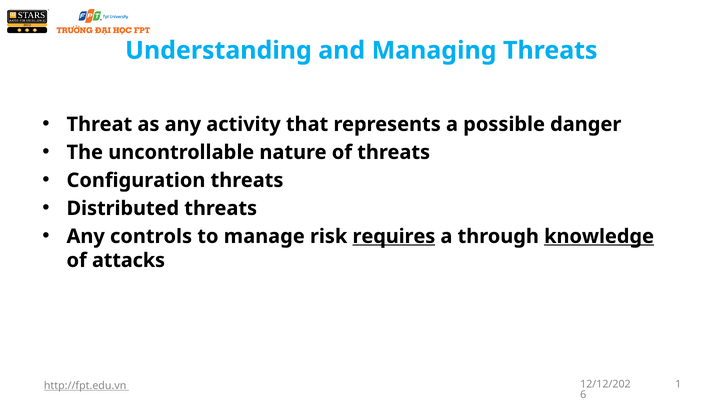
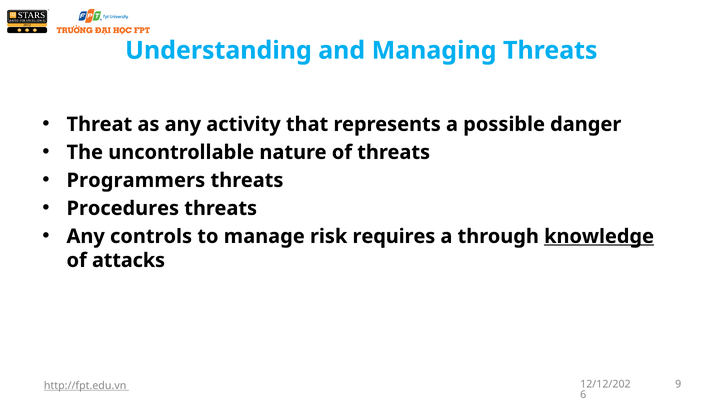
Configuration: Configuration -> Programmers (136, 180)
Distributed: Distributed -> Procedures (123, 208)
requires underline: present -> none (394, 236)
1: 1 -> 9 (678, 384)
